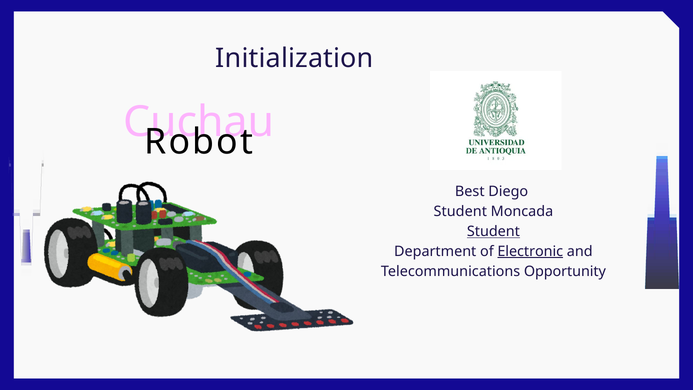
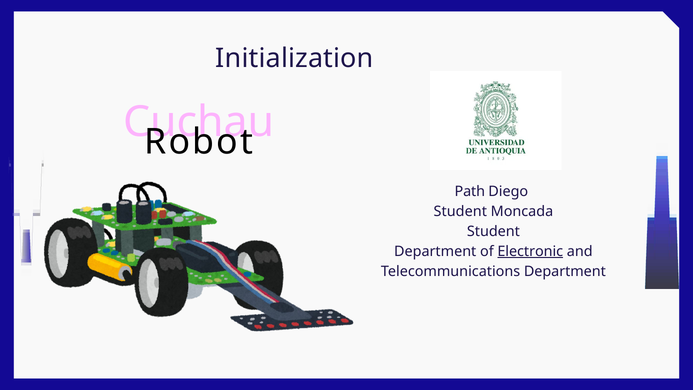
Best: Best -> Path (470, 192)
Student underline: present -> none (493, 231)
Telecommunications Opportunity: Opportunity -> Department (565, 271)
